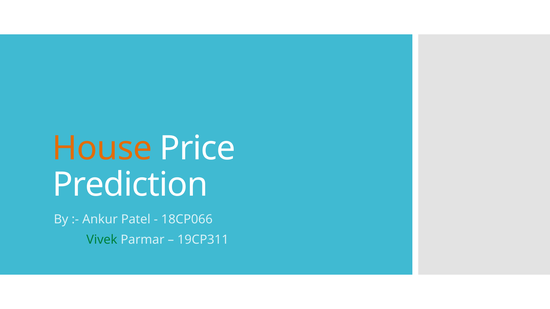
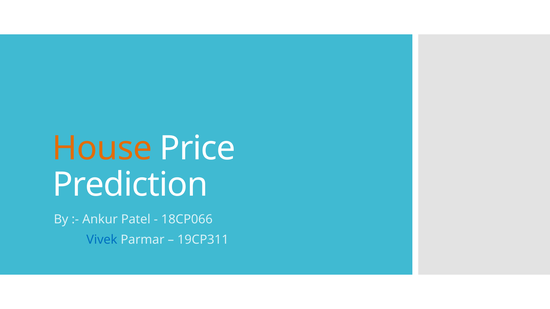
Vivek colour: green -> blue (102, 240)
